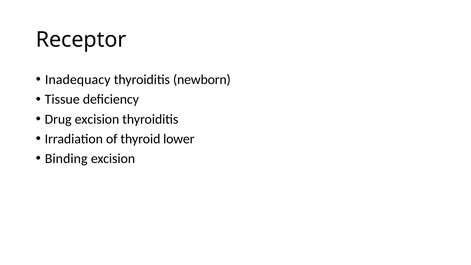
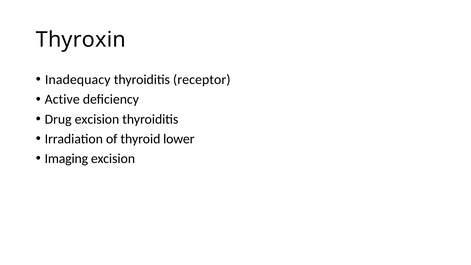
Receptor: Receptor -> Thyroxin (81, 40)
newborn: newborn -> receptor (202, 80)
Tissue: Tissue -> Active (62, 99)
Binding: Binding -> Imaging (66, 159)
